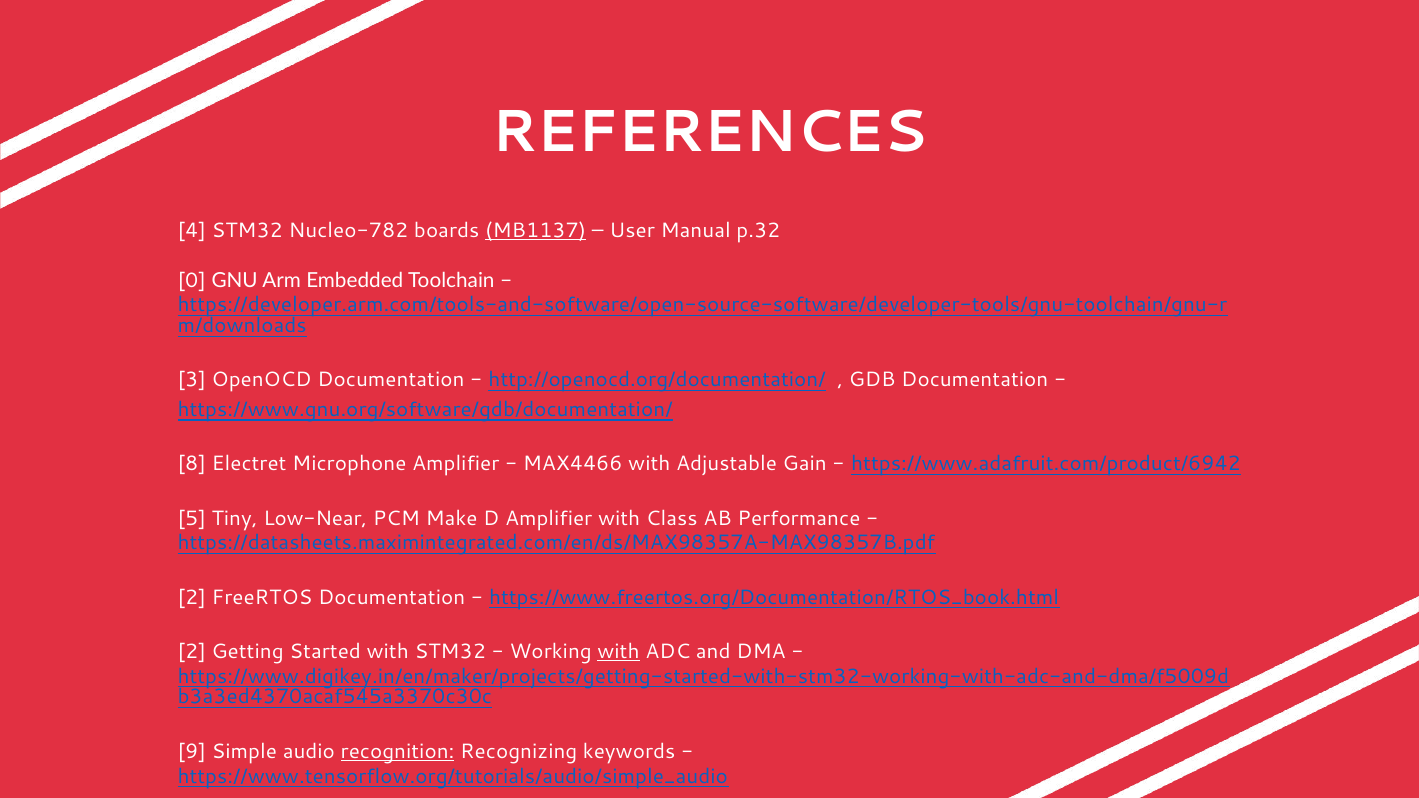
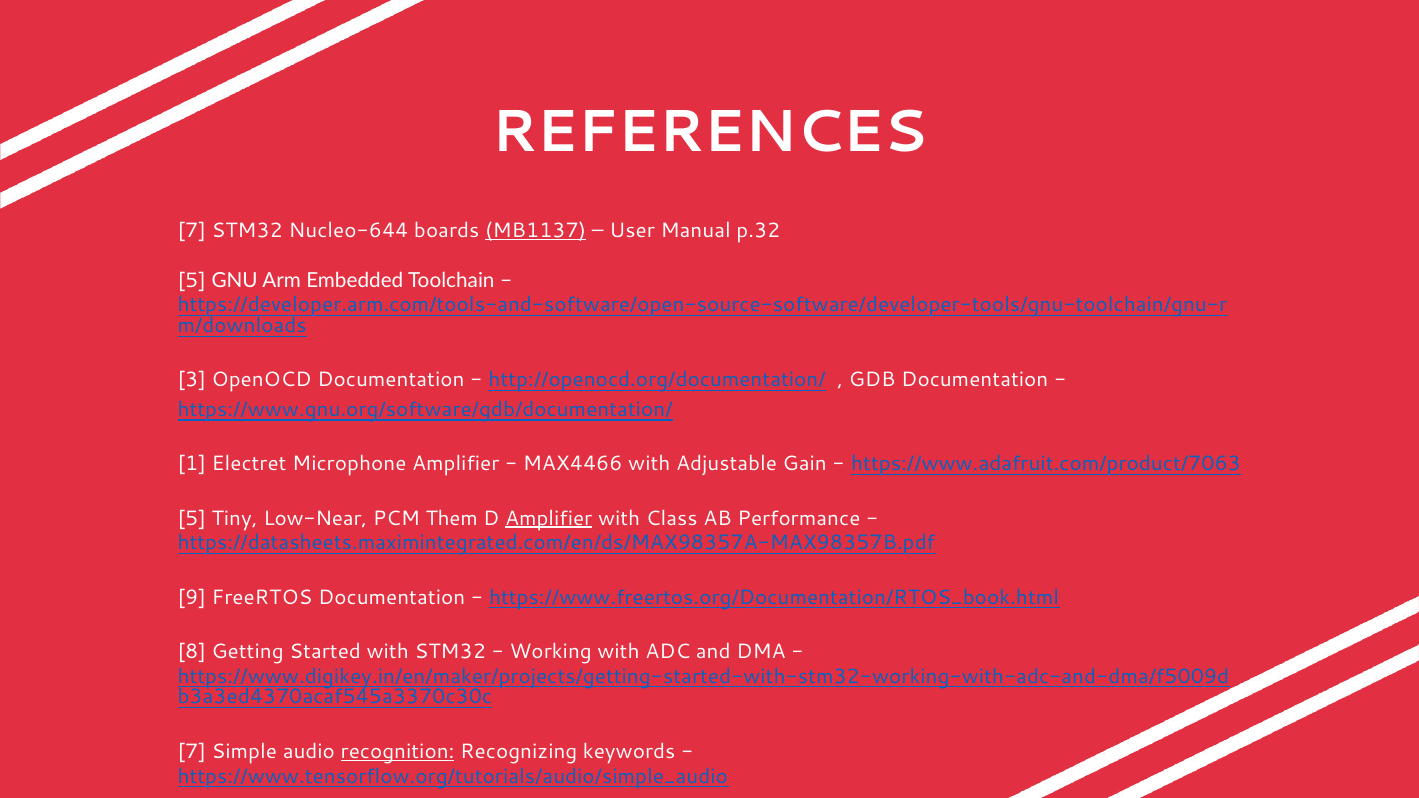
4: 4 -> 7 (192, 231)
Nucleo-782: Nucleo-782 -> Nucleo-644 (348, 231)
0: 0 -> 5 (192, 280)
8: 8 -> 1 (192, 464)
https://www.adafruit.com/product/6942: https://www.adafruit.com/product/6942 -> https://www.adafruit.com/product/7063 (1046, 464)
Make: Make -> Them (452, 518)
Amplifier underline: none -> present (549, 518)
2: 2 -> 9 (192, 597)
2: 2 -> 8 (192, 652)
with underline: present -> none (619, 652)
9: 9 -> 7 (192, 752)
